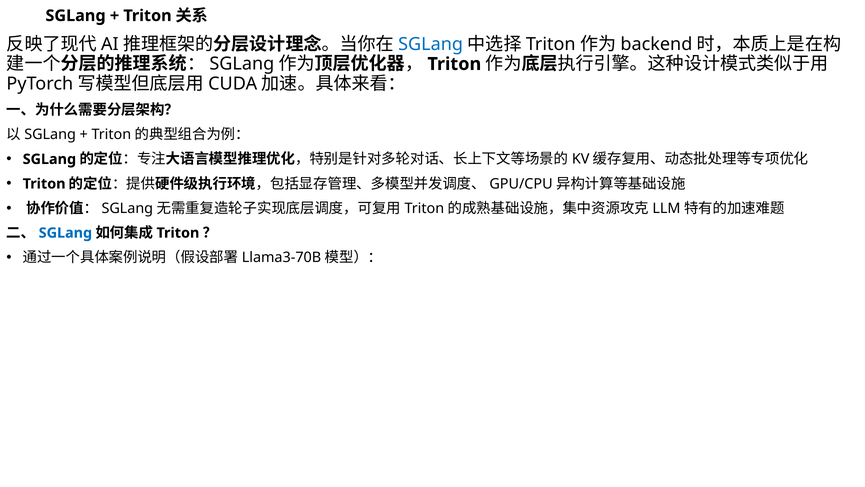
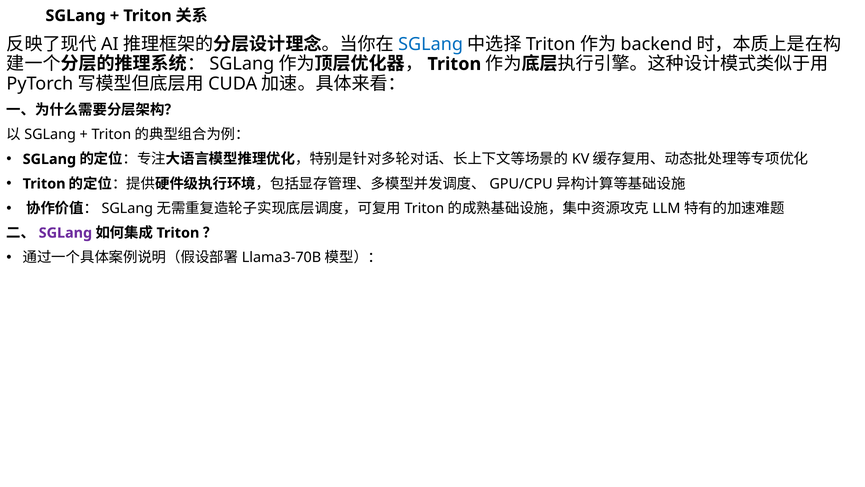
SGLang colour: blue -> purple (65, 233)
